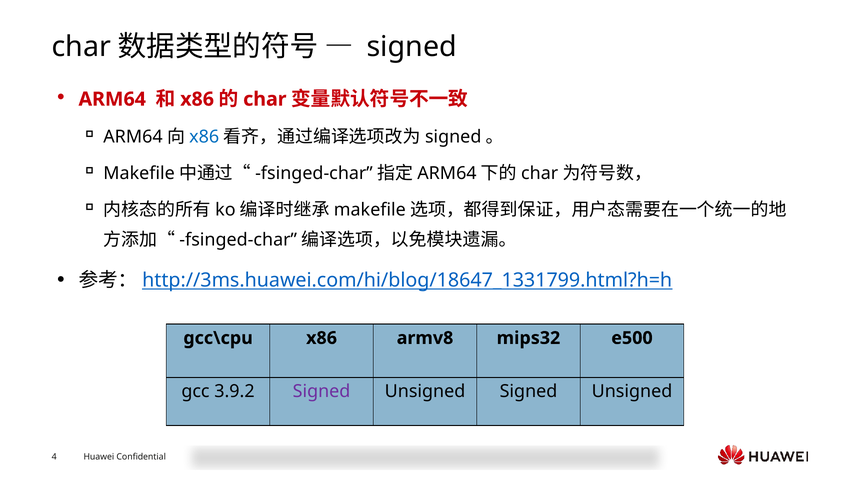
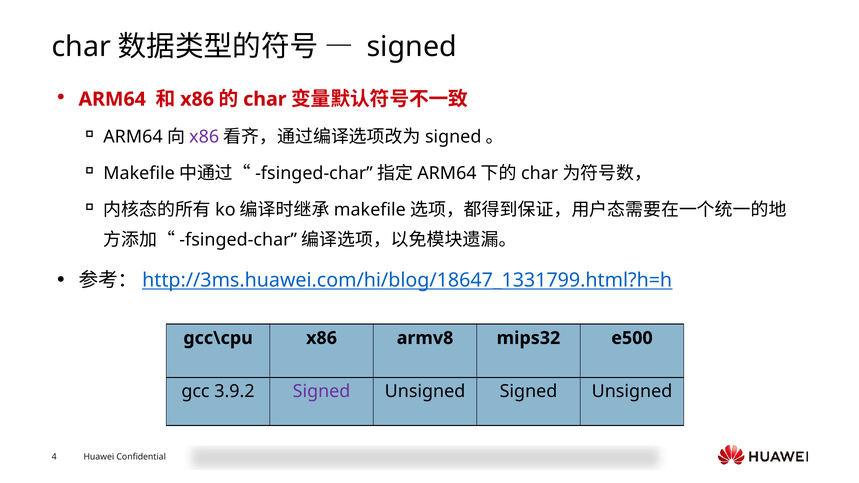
x86 colour: blue -> purple (204, 137)
